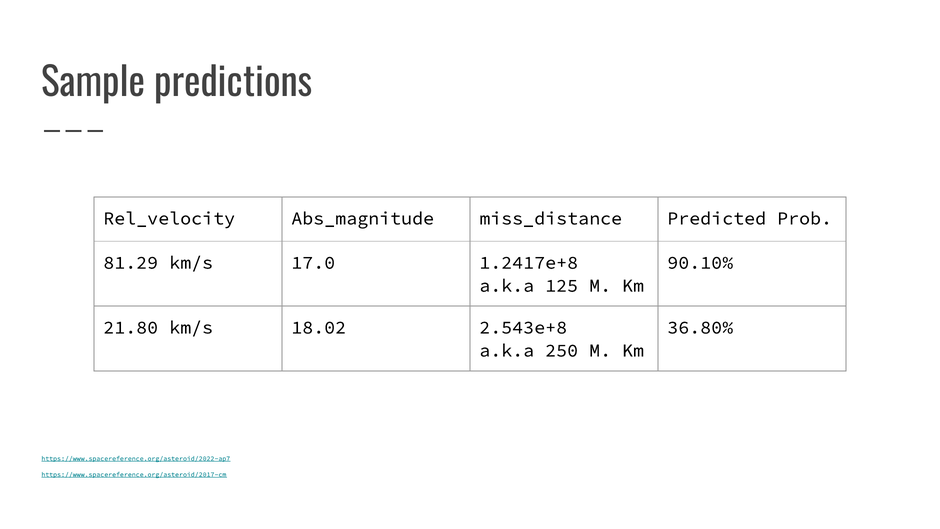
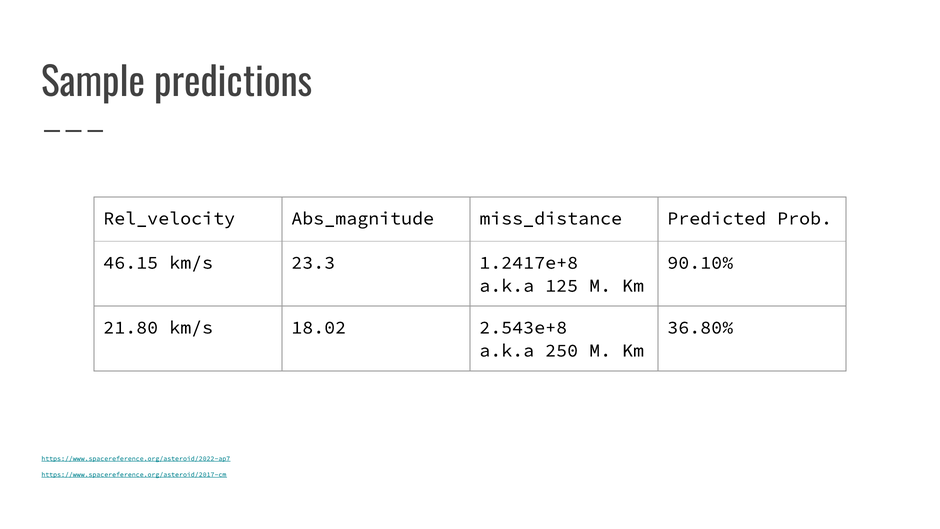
81.29: 81.29 -> 46.15 (131, 263)
17.0: 17.0 -> 23.3 (313, 263)
